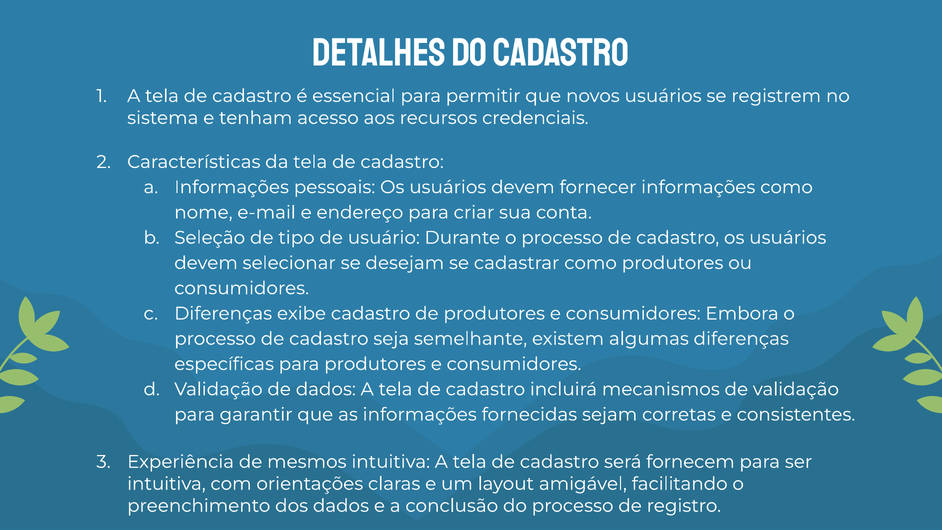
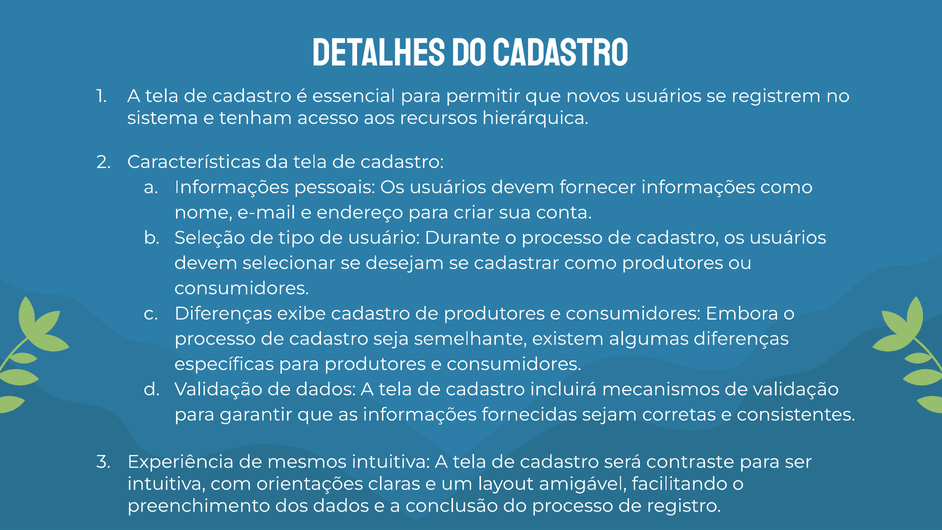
credenciais: credenciais -> hierárquica (535, 118)
fornecem: fornecem -> contraste (690, 462)
